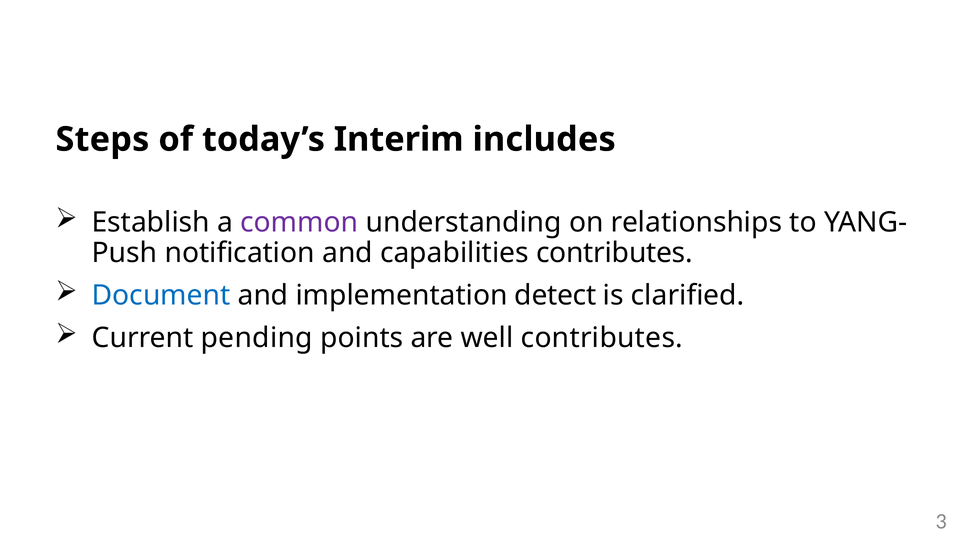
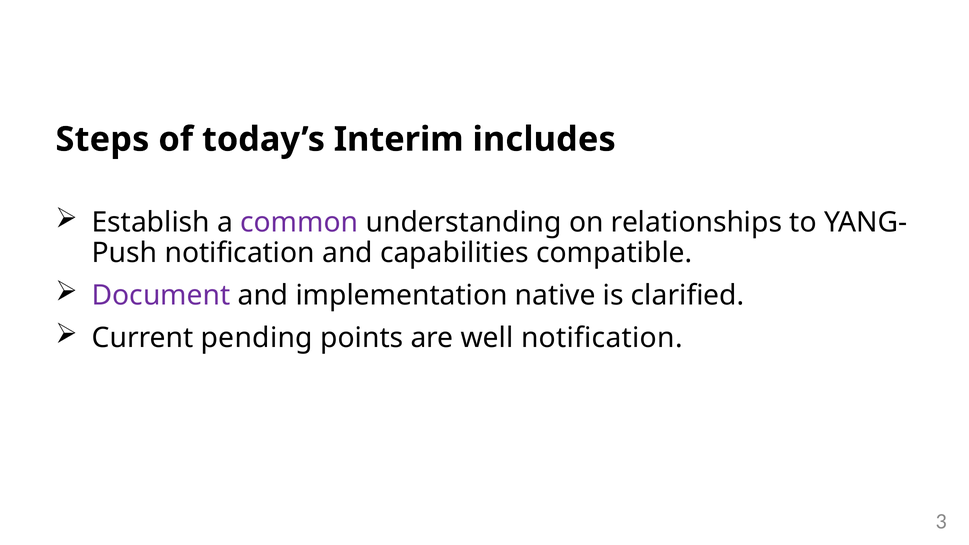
capabilities contributes: contributes -> compatible (614, 253)
Document colour: blue -> purple (161, 295)
detect: detect -> native (555, 295)
well contributes: contributes -> notification (602, 338)
